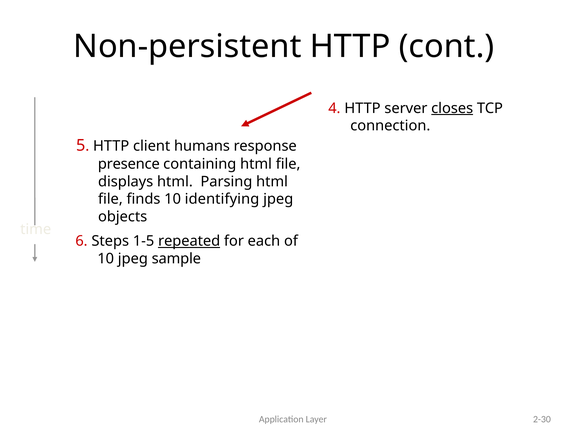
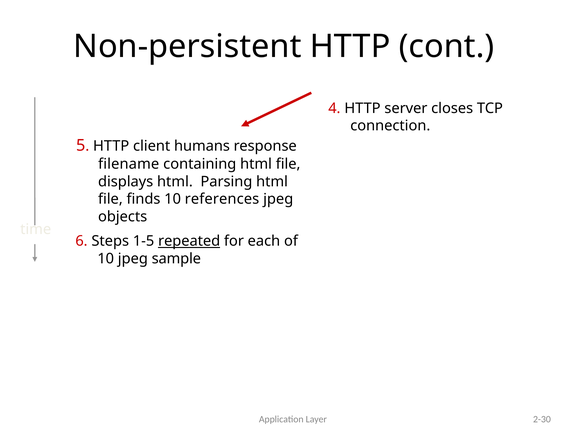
closes underline: present -> none (452, 108)
presence: presence -> filename (129, 164)
identifying: identifying -> references (222, 199)
